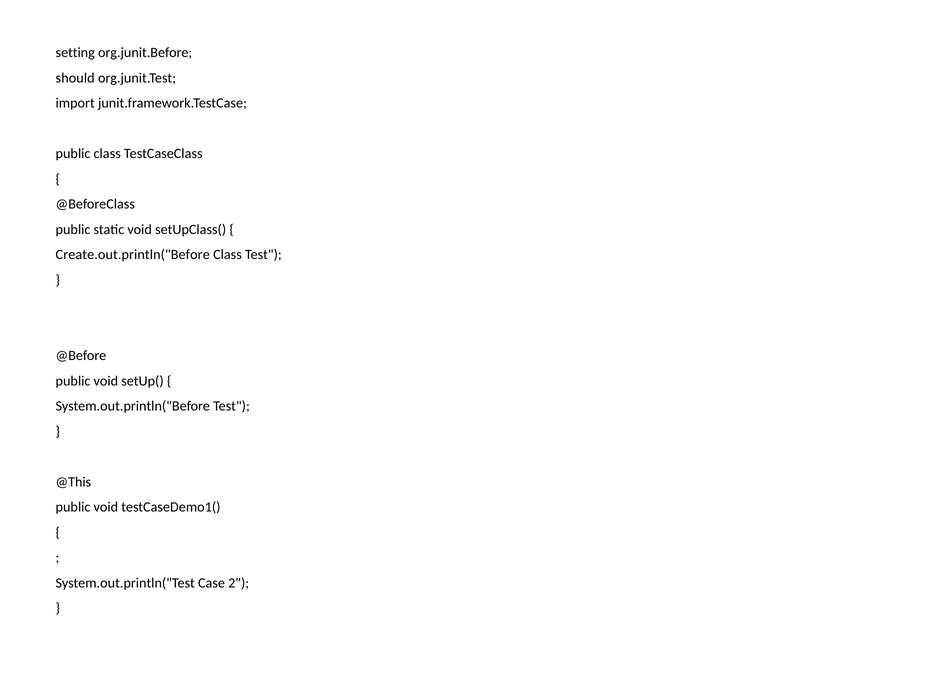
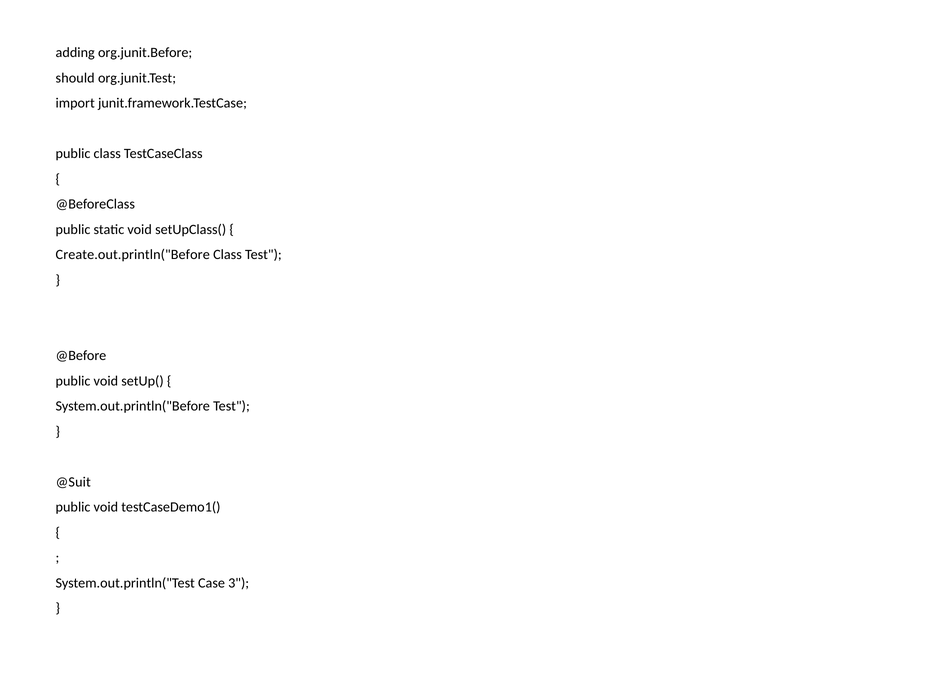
setting: setting -> adding (75, 53)
@This: @This -> @Suit (73, 482)
2: 2 -> 3 (239, 583)
